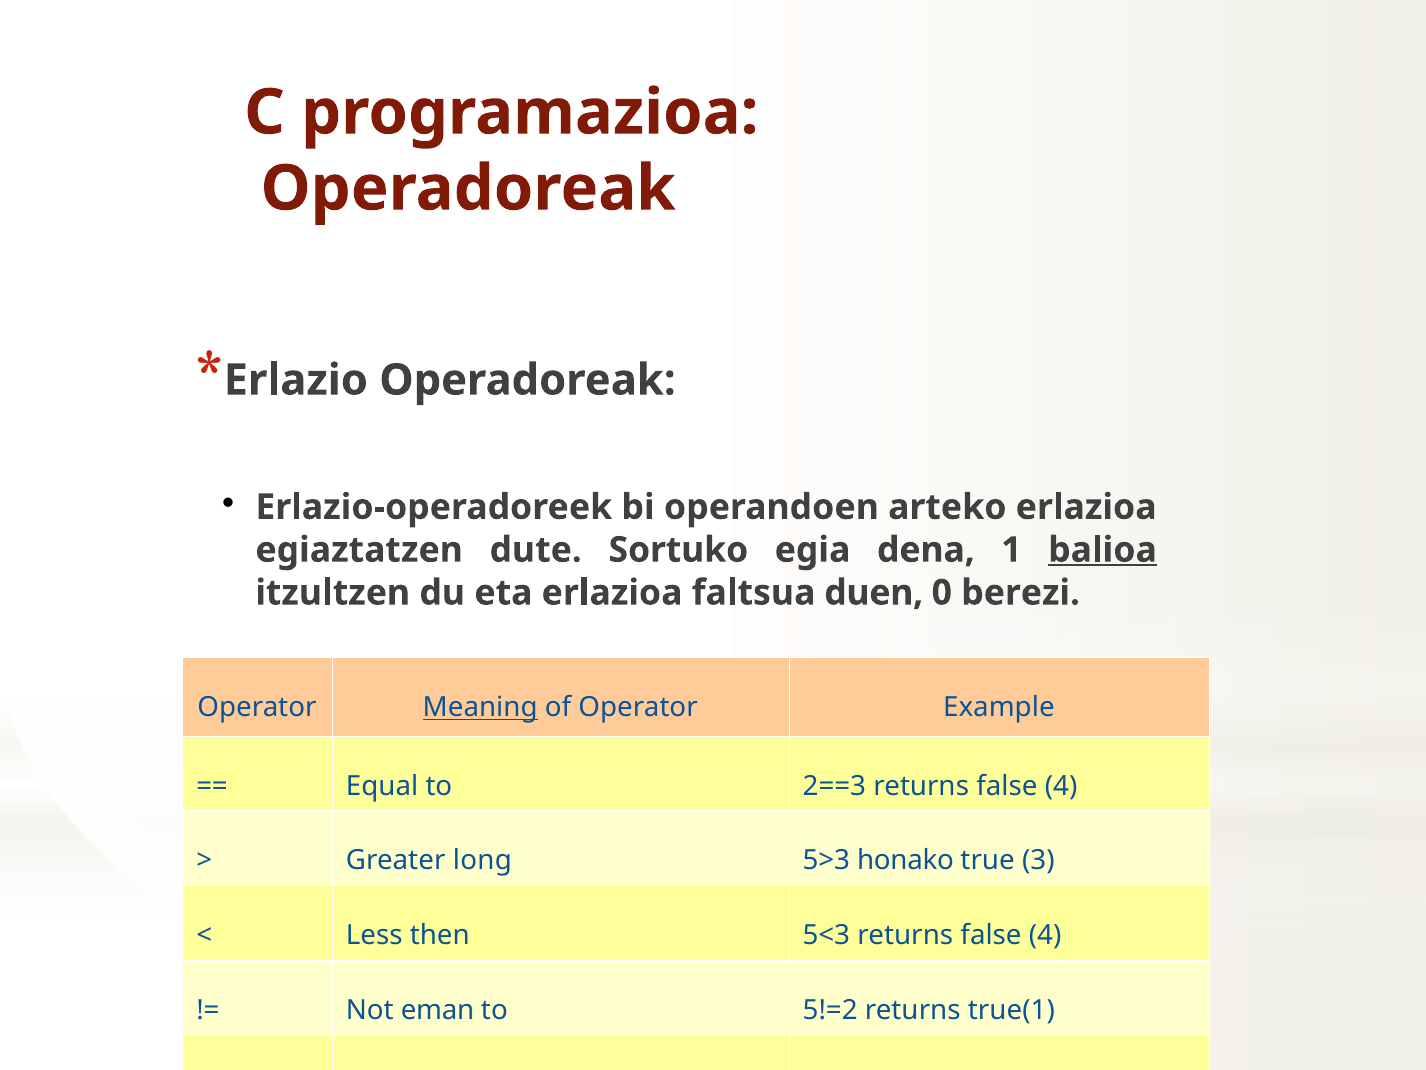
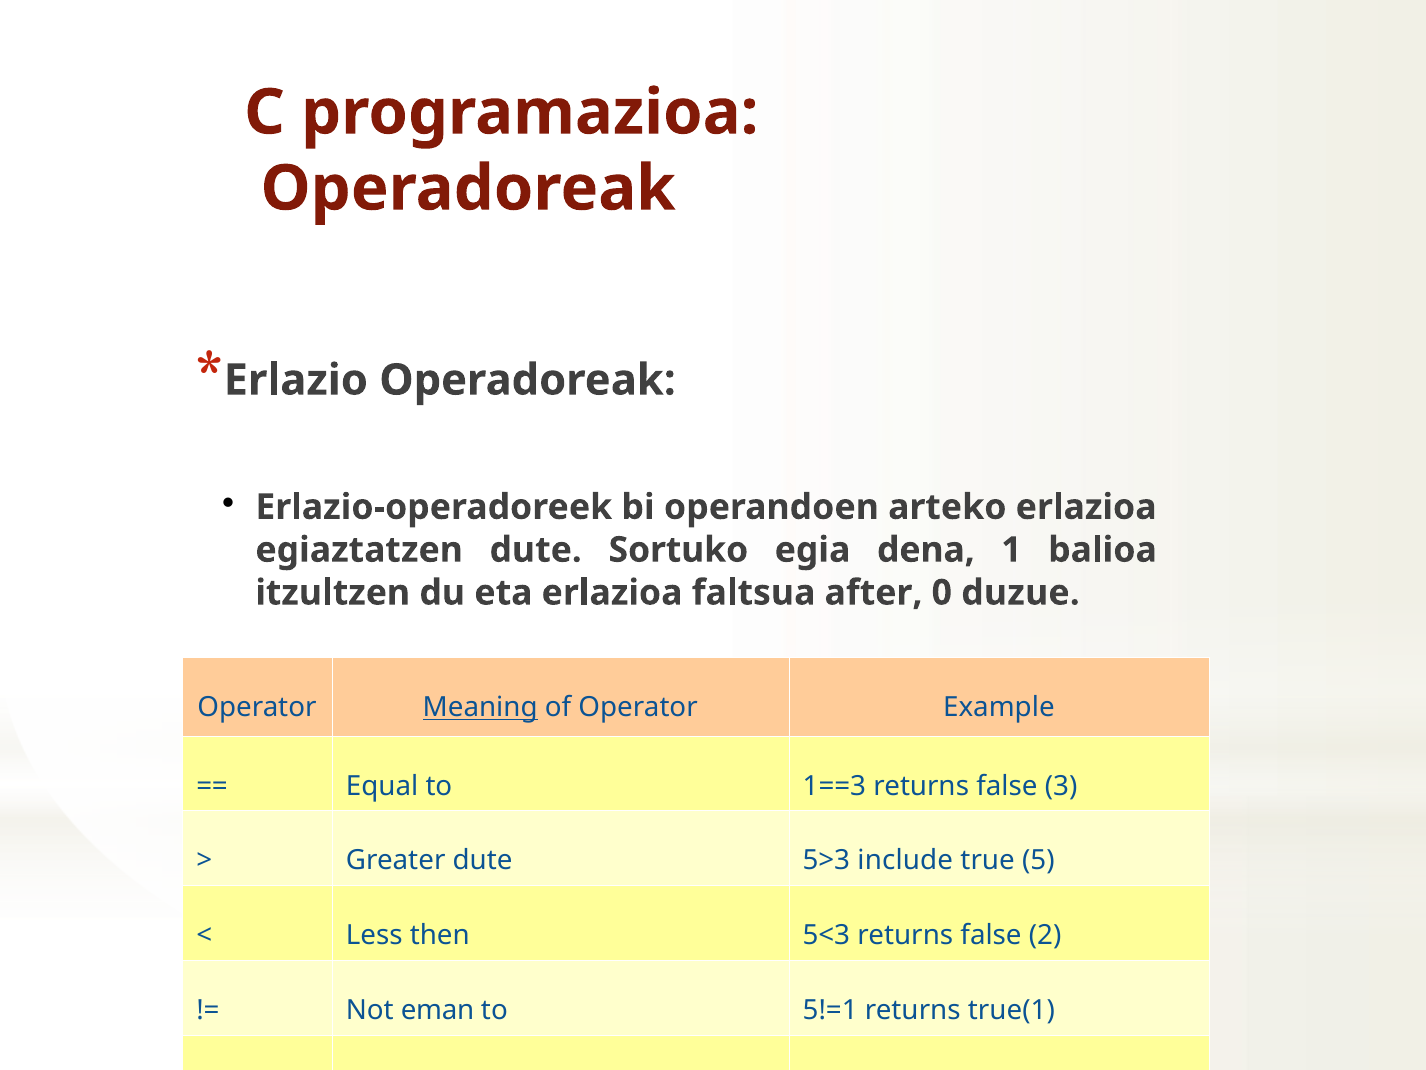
balioa underline: present -> none (1103, 550)
duen: duen -> after (874, 592)
berezi: berezi -> duzue (1021, 592)
2==3: 2==3 -> 1==3 (834, 786)
4: 4 -> 3 (1061, 786)
Greater long: long -> dute (483, 860)
honako: honako -> include (905, 860)
3: 3 -> 5 (1038, 860)
5<3 returns false 4: 4 -> 2 (1045, 935)
5!=2: 5!=2 -> 5!=1 (830, 1010)
